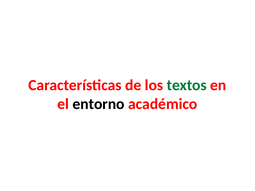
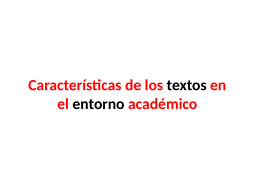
textos colour: green -> black (187, 85)
